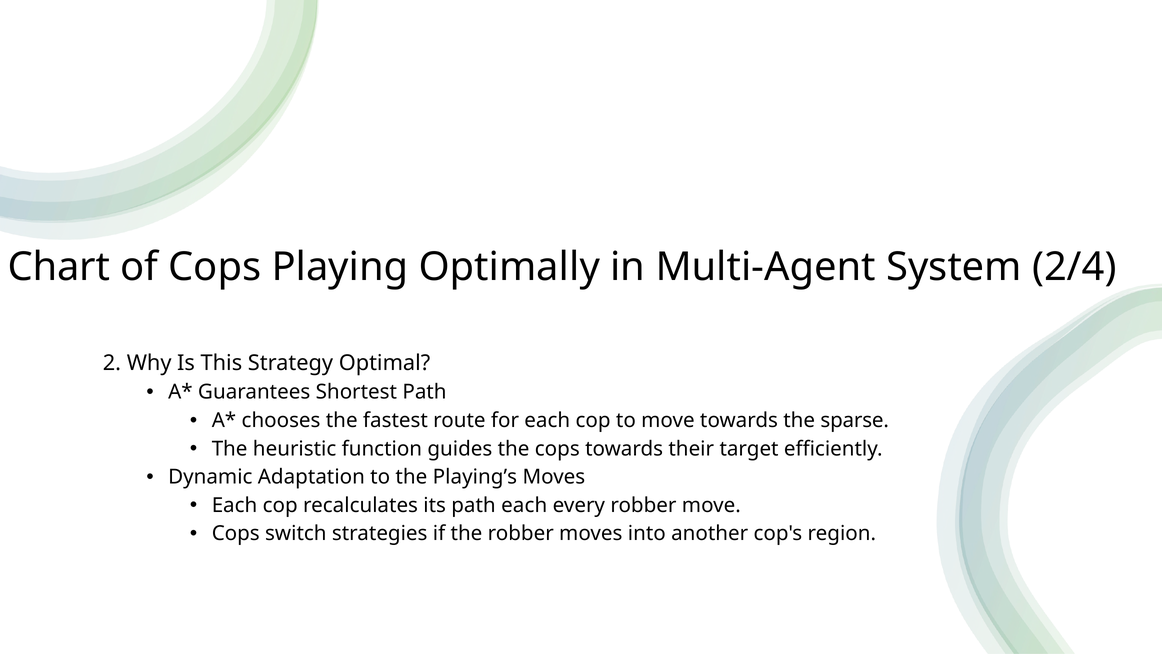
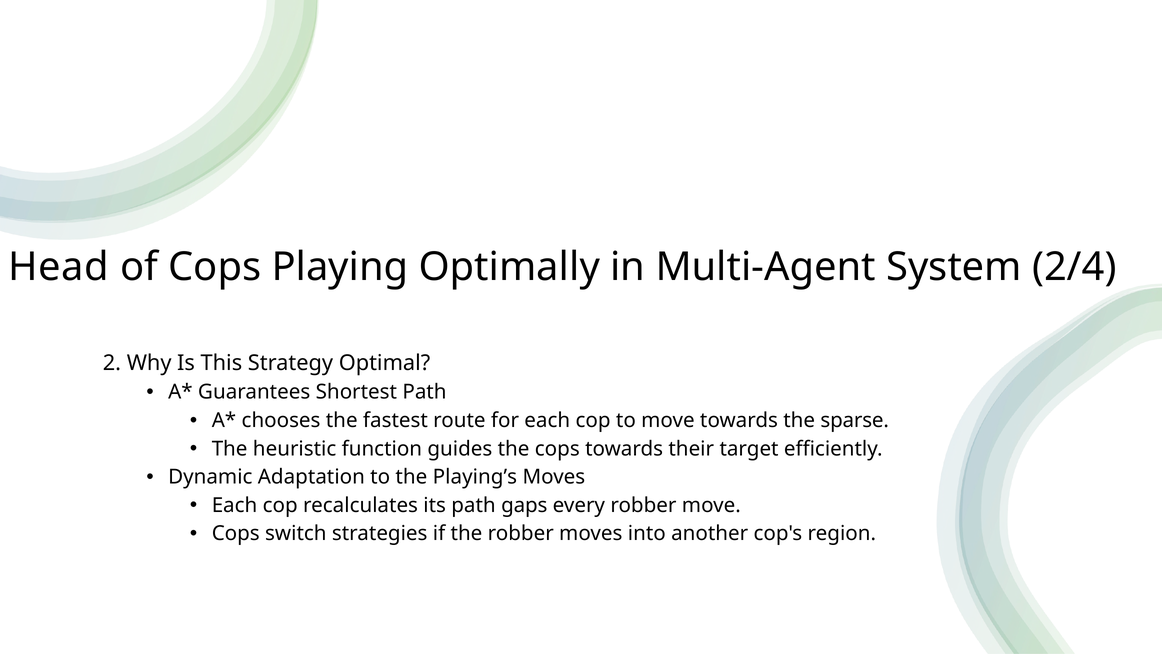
Chart: Chart -> Head (59, 267)
path each: each -> gaps (524, 505)
